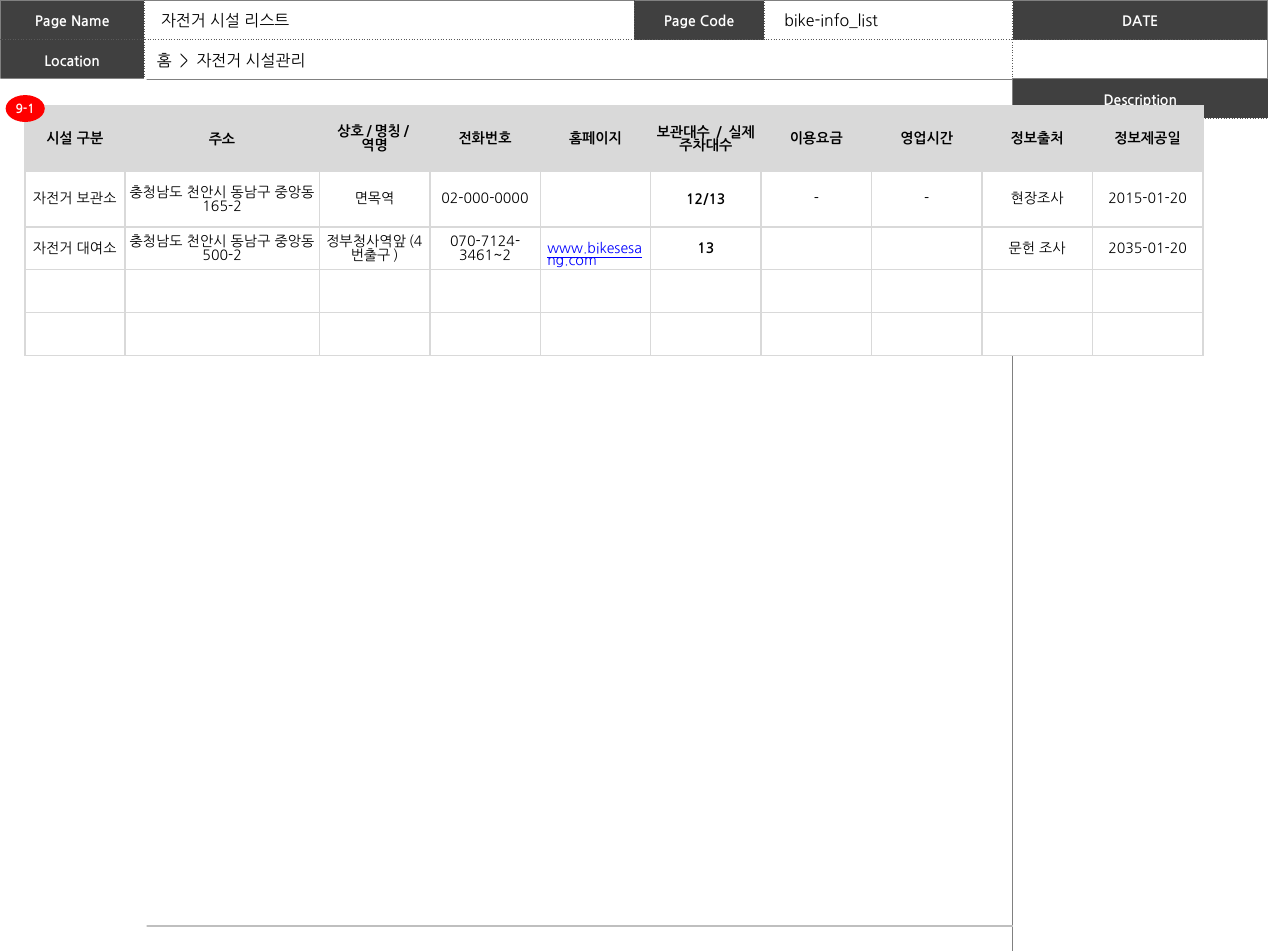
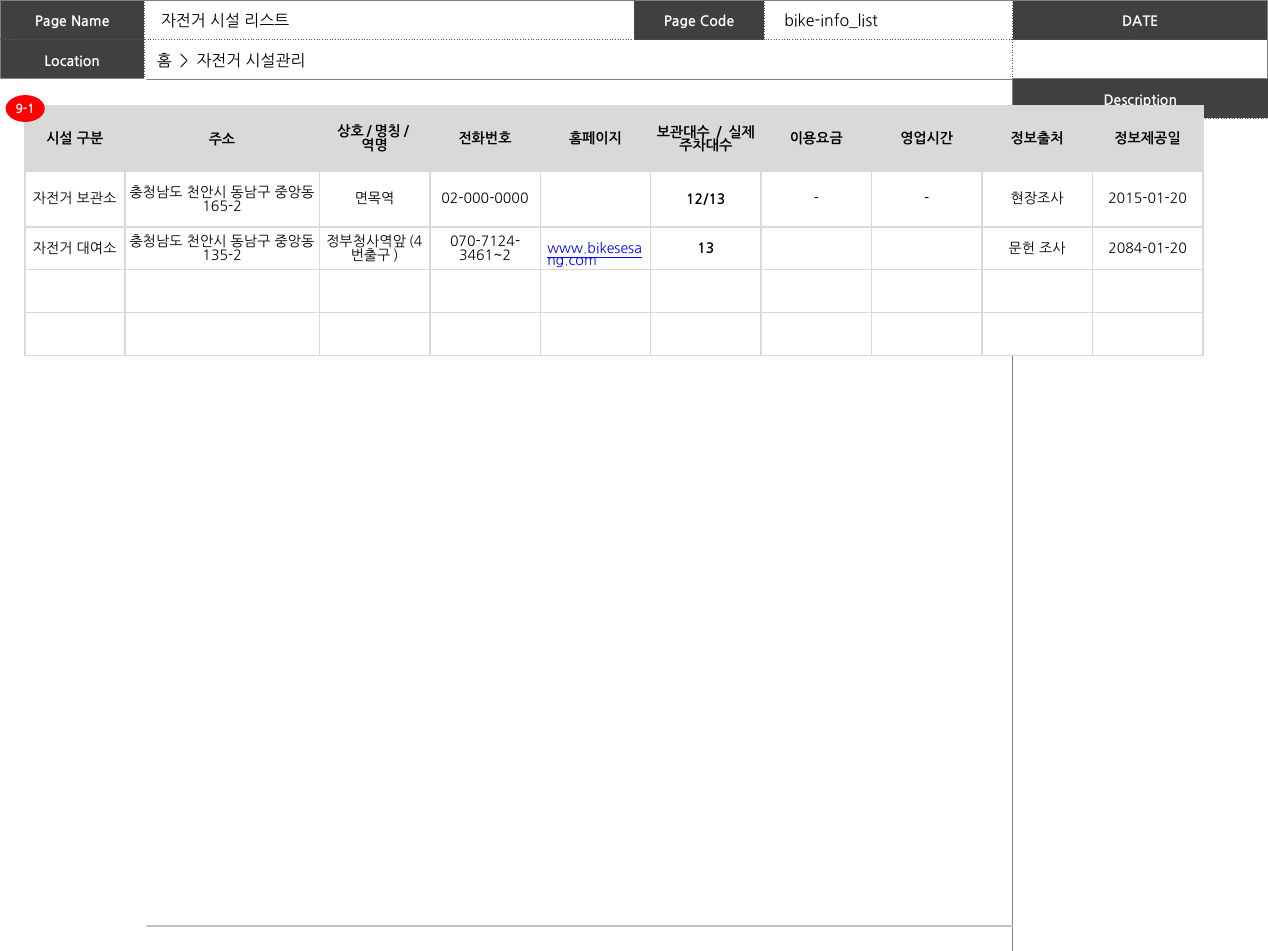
2035-01-20: 2035-01-20 -> 2084-01-20 (1148, 249)
500-2: 500-2 -> 135-2 (222, 256)
